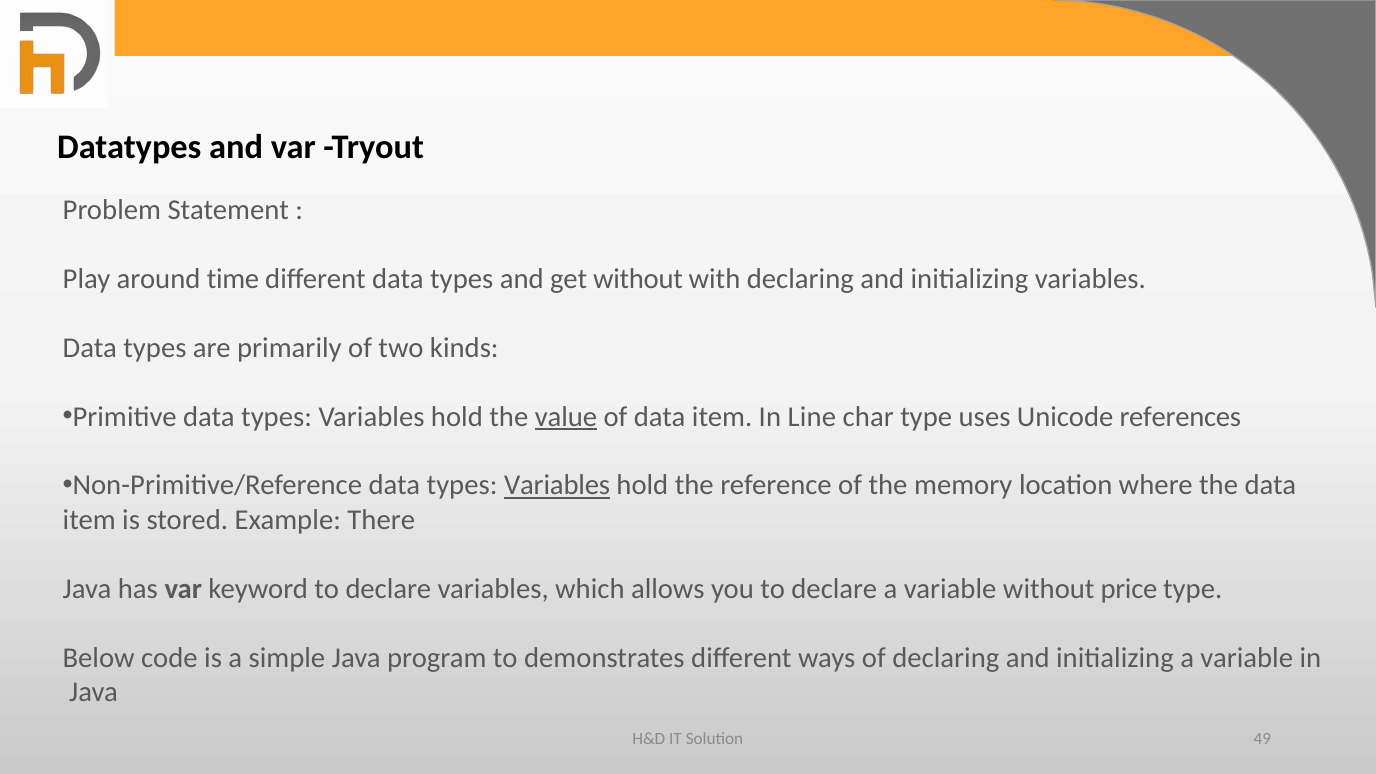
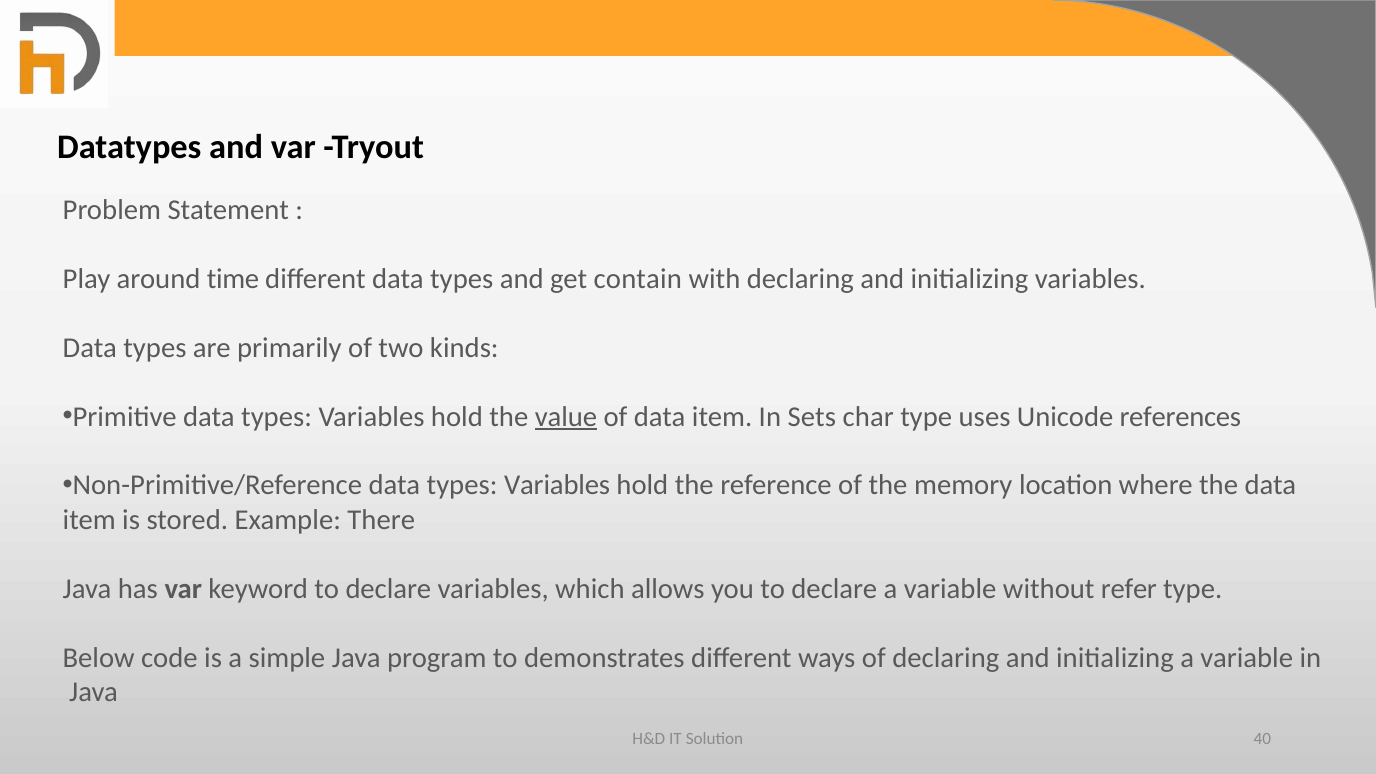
get without: without -> contain (638, 279)
Line: Line -> Sets (812, 417)
Variables underline: present -> none (557, 486)
price: price -> refer (1129, 589)
49: 49 -> 40 (1262, 739)
